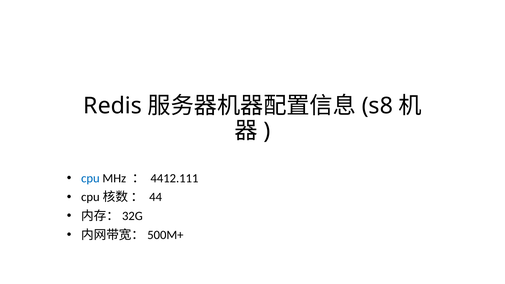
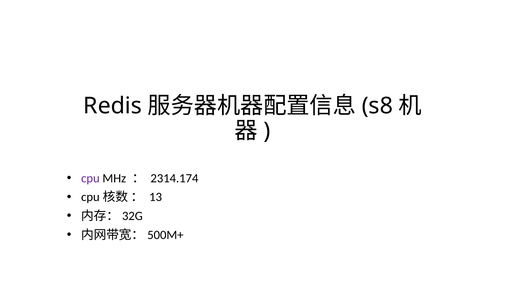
cpu colour: blue -> purple (90, 178)
4412.111: 4412.111 -> 2314.174 (174, 178)
44: 44 -> 13 (156, 197)
